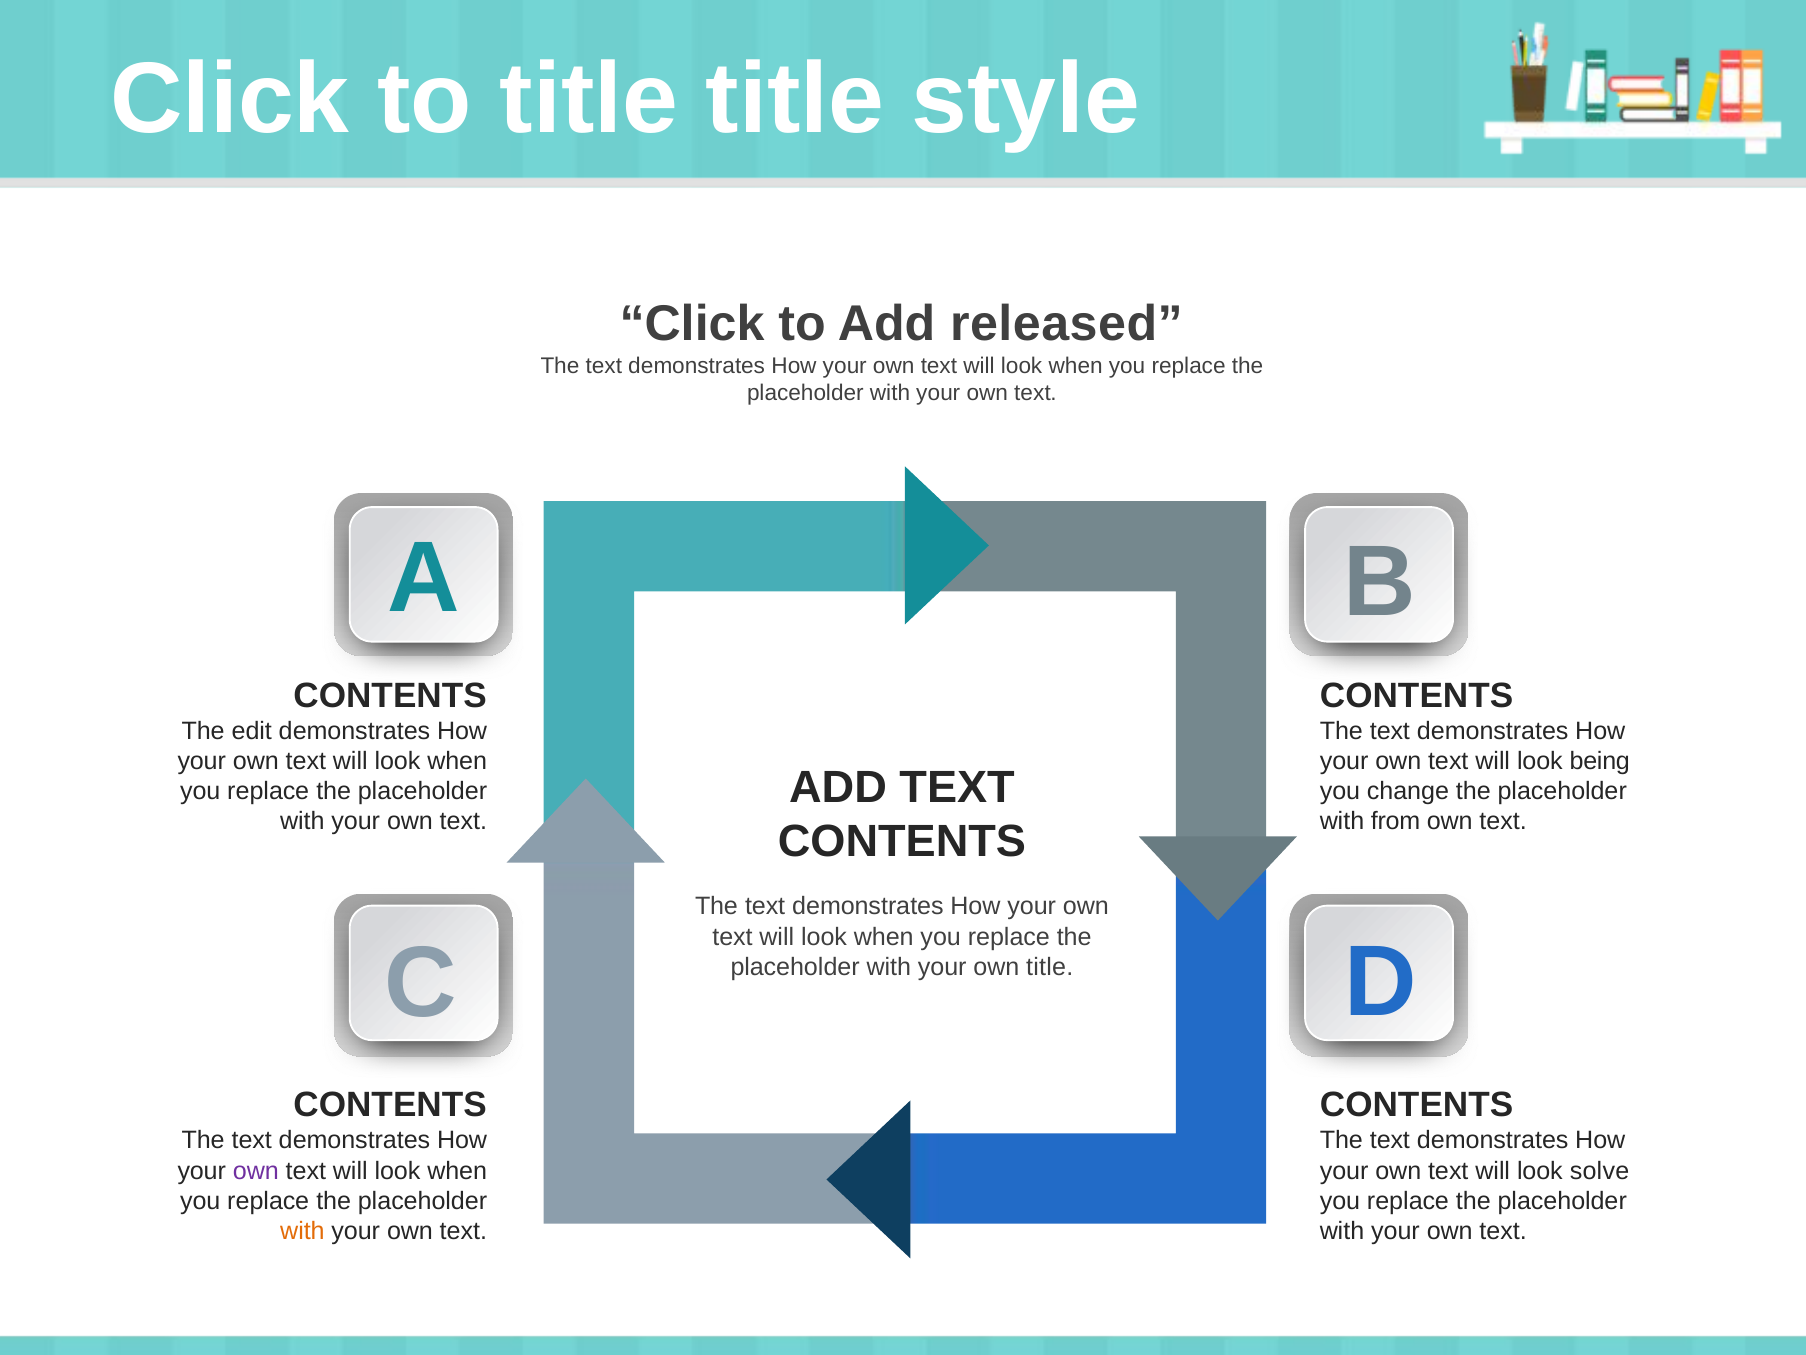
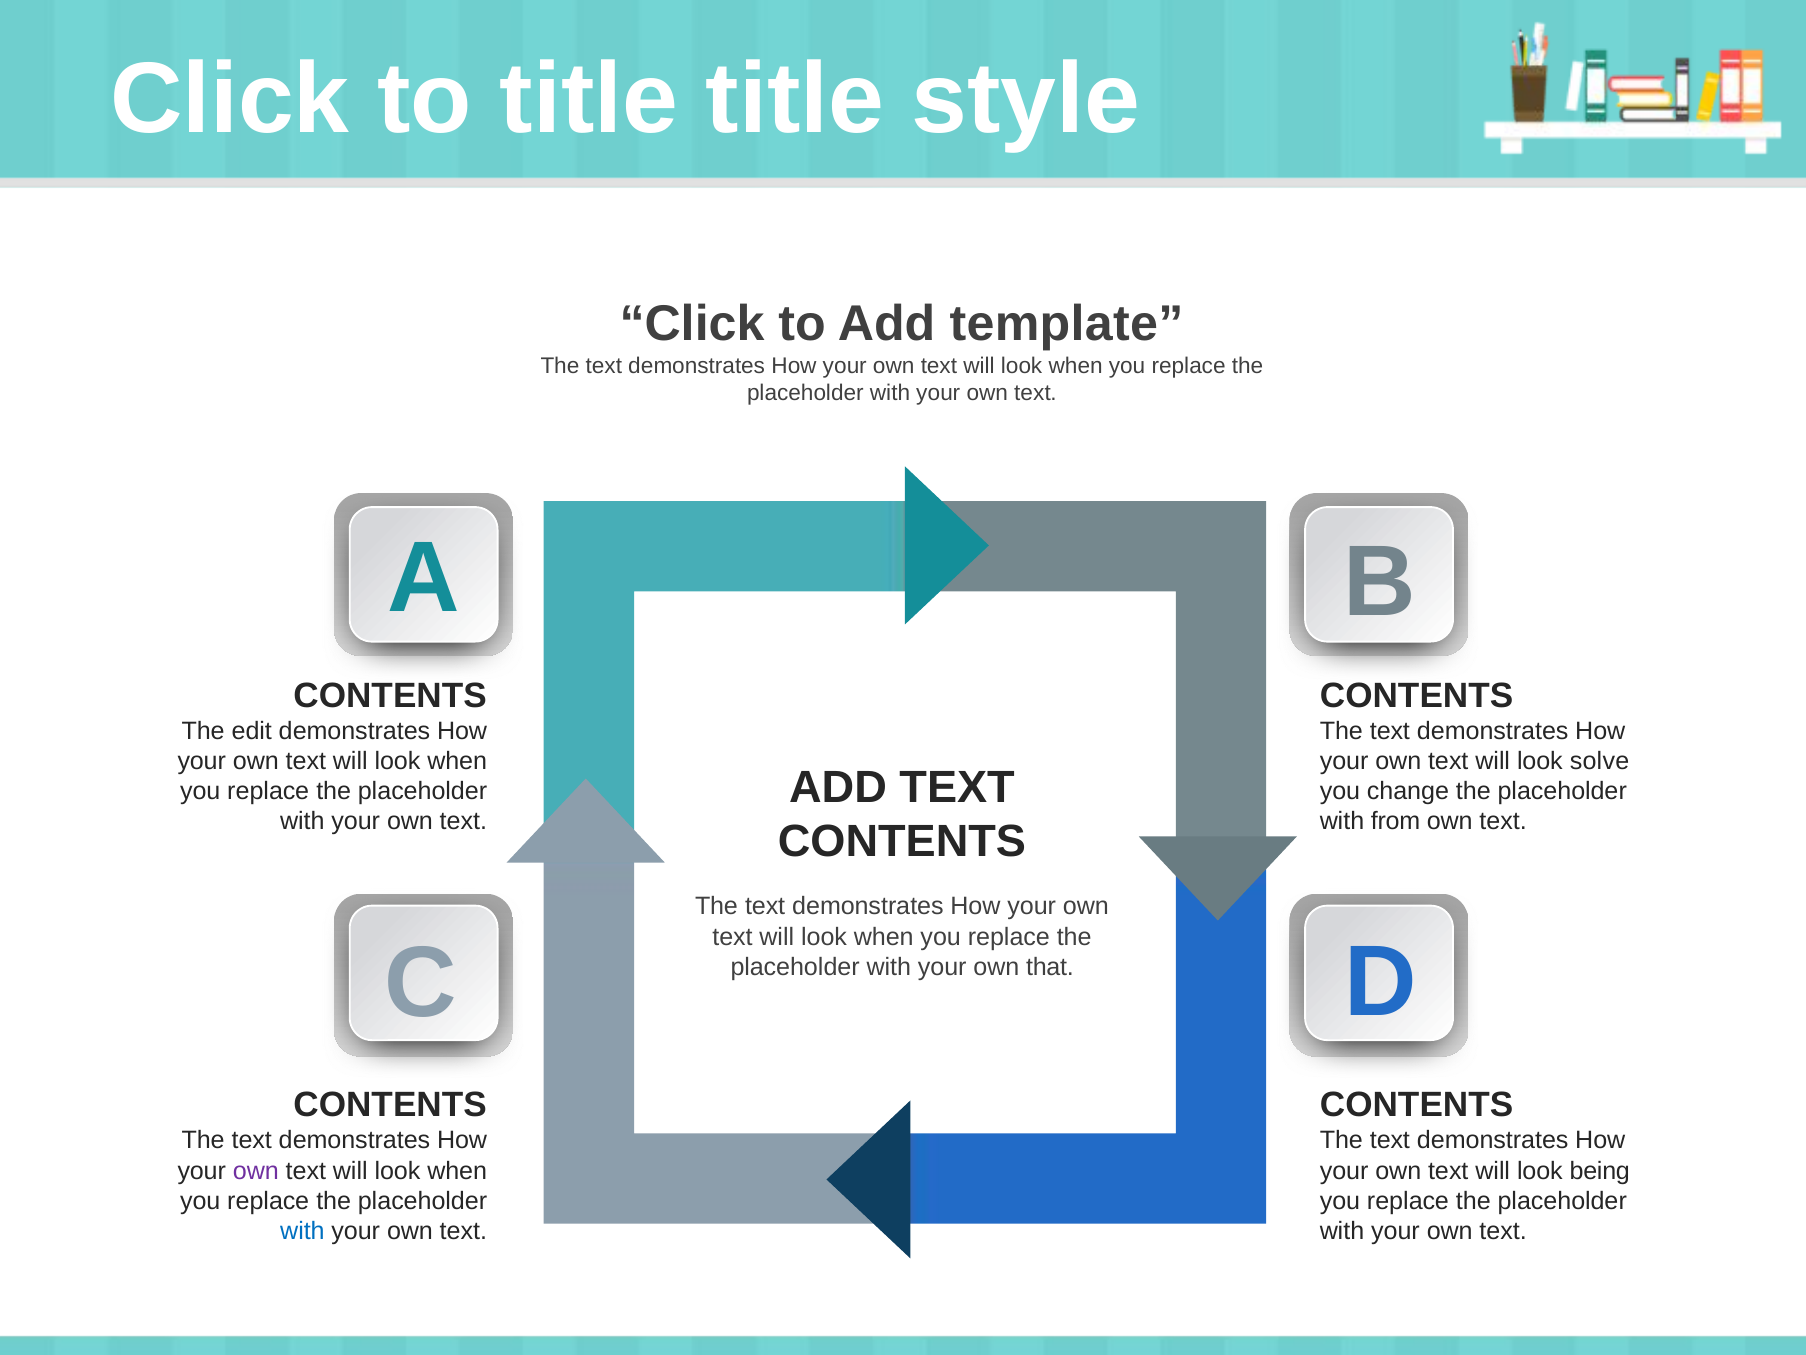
released: released -> template (1066, 324)
being: being -> solve (1600, 761)
own title: title -> that (1050, 967)
solve: solve -> being (1600, 1170)
with colour: orange -> blue (302, 1231)
